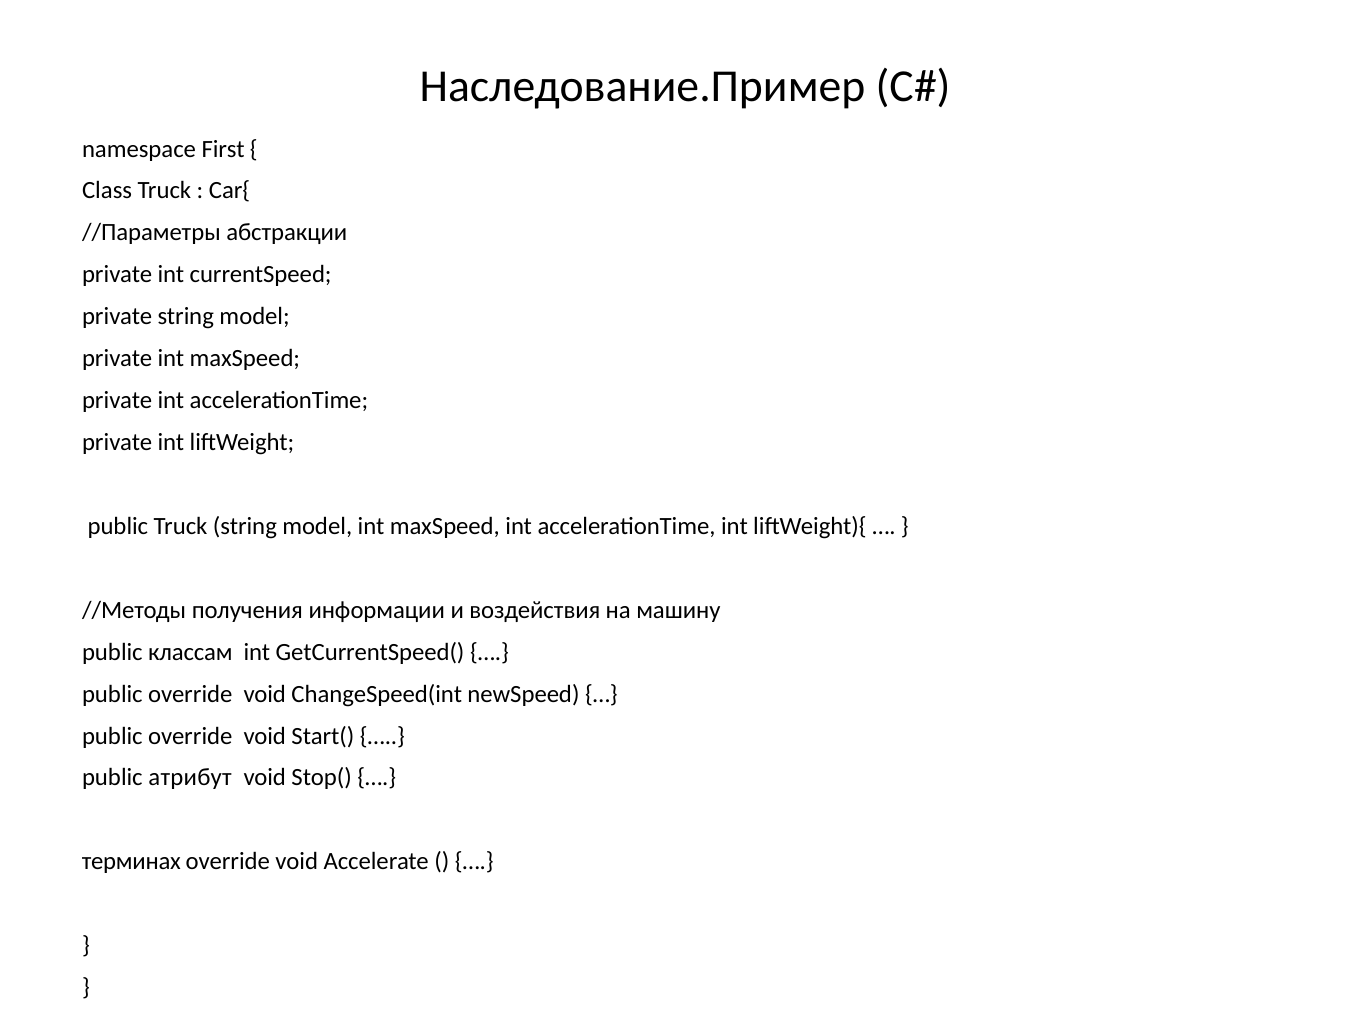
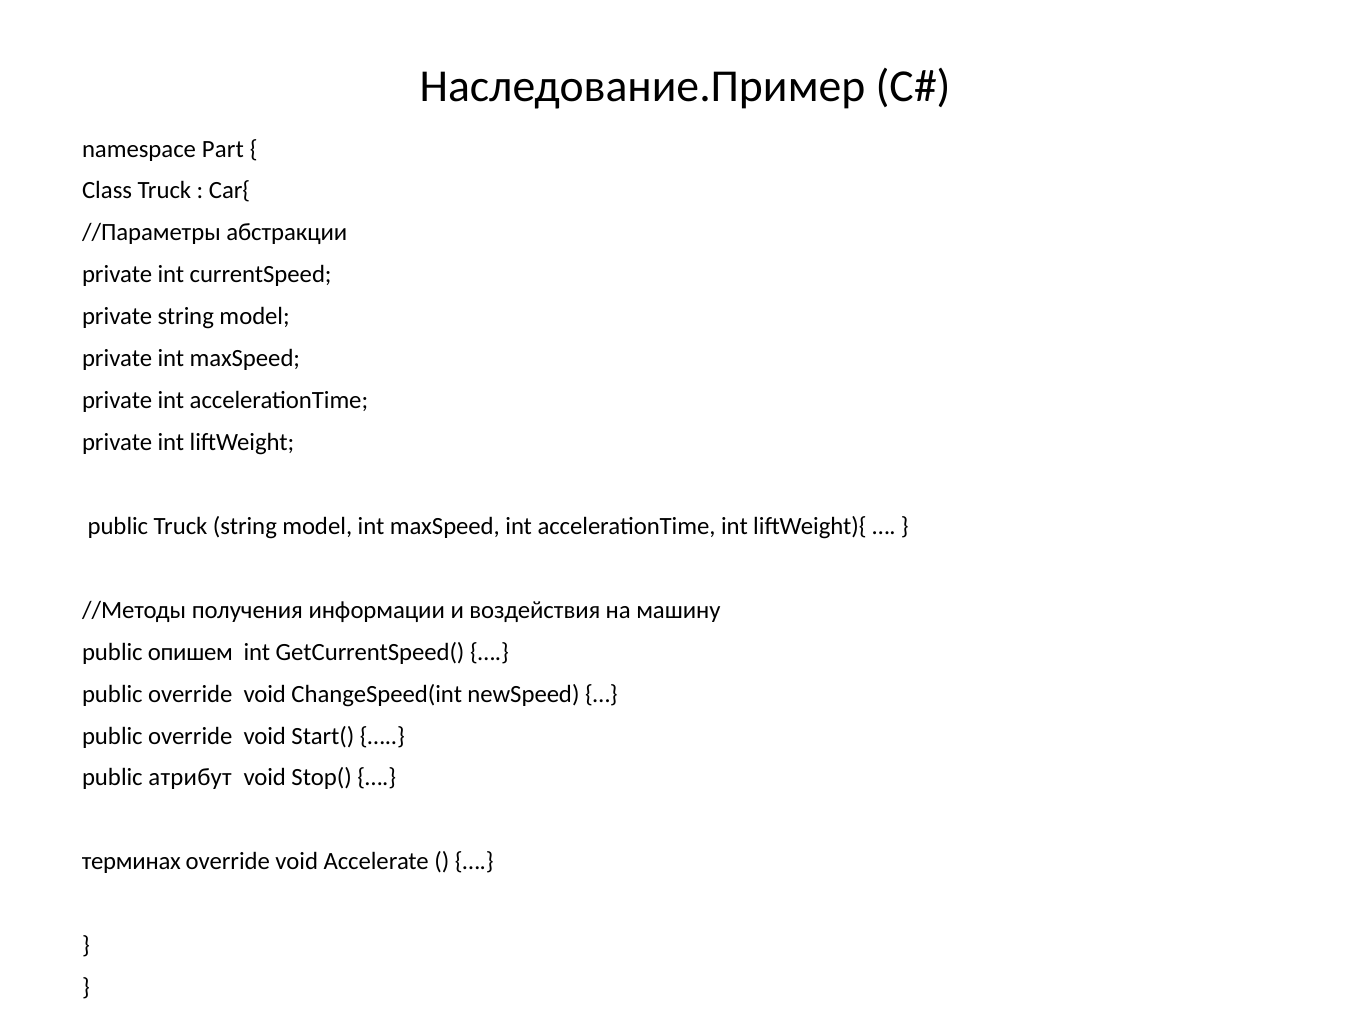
First: First -> Part (223, 149)
классам: классам -> опишем (190, 652)
